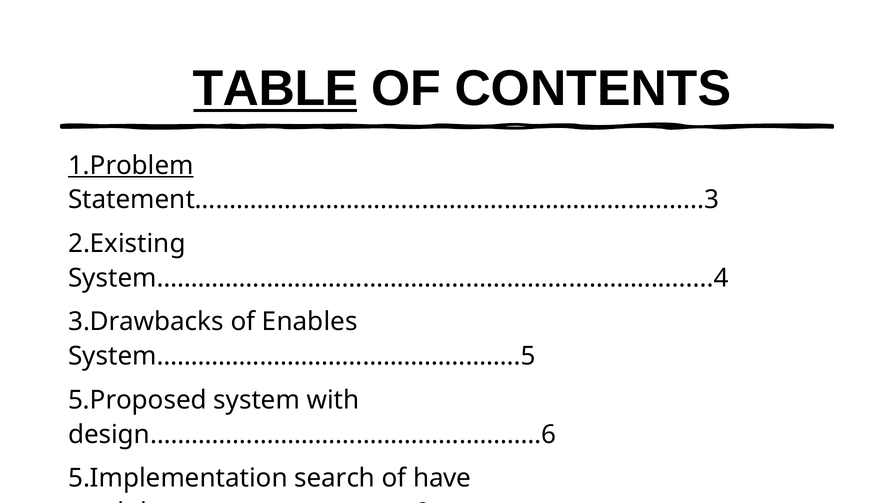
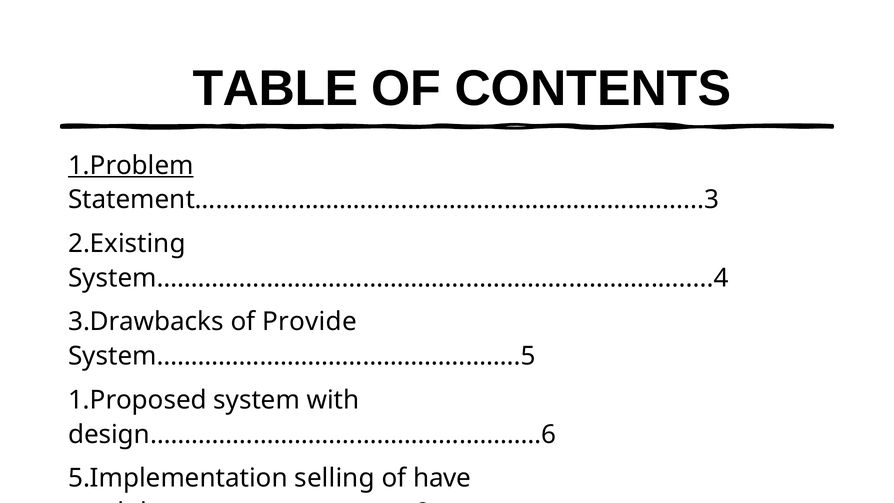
TABLE underline: present -> none (275, 89)
Enables: Enables -> Provide (310, 322)
5.Proposed: 5.Proposed -> 1.Proposed (137, 400)
search: search -> selling (335, 478)
